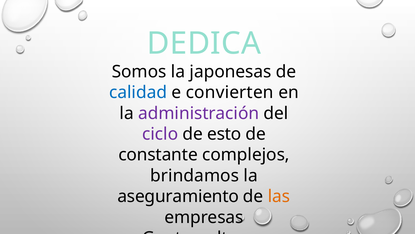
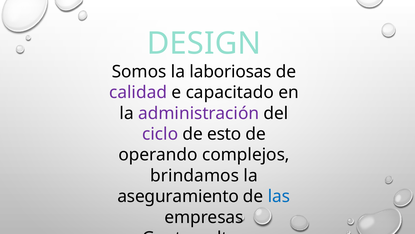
DEDICA: DEDICA -> DESIGN (204, 43)
japonesas: japonesas -> laboriosas (231, 72)
calidad colour: blue -> purple (138, 92)
convierten: convierten -> capacitado (230, 92)
constante: constante -> operando (158, 155)
las colour: orange -> blue (279, 196)
